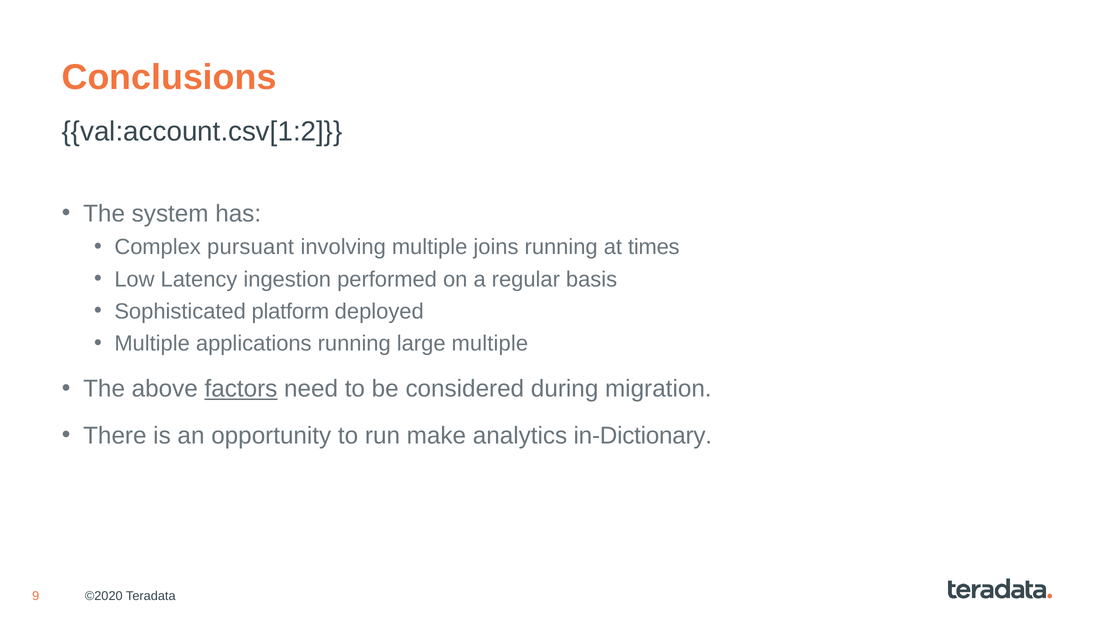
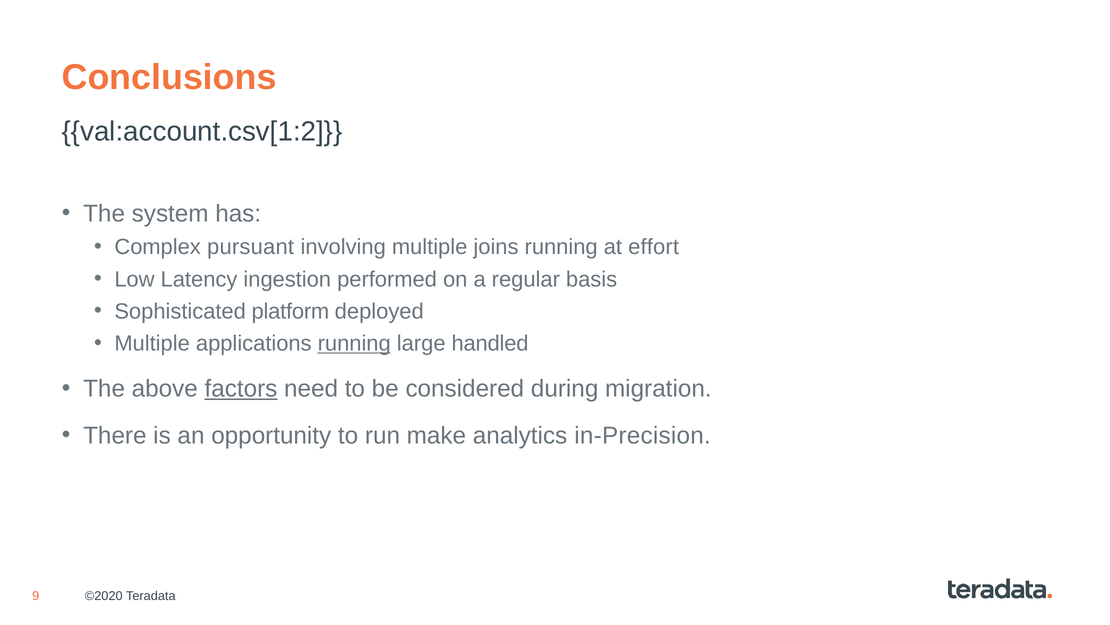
times: times -> effort (654, 247)
running underline: none -> present (354, 343)
large multiple: multiple -> handled (490, 343)
in-Dictionary: in-Dictionary -> in-Precision (643, 435)
